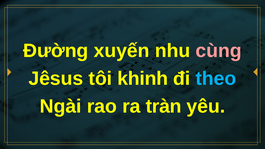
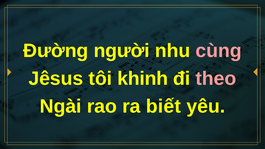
xuyến: xuyến -> người (122, 51)
theo colour: light blue -> pink (216, 79)
tràn: tràn -> biết (163, 106)
